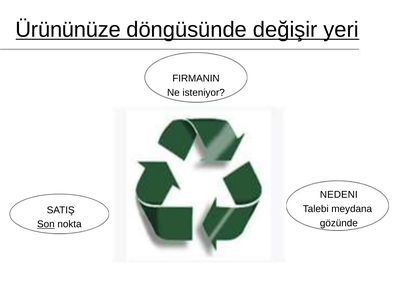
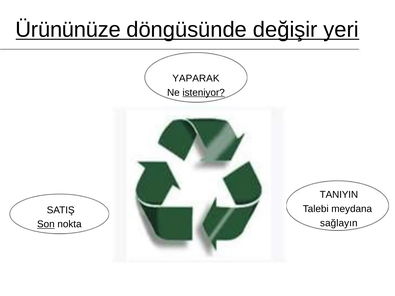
FIRMANIN: FIRMANIN -> YAPARAK (196, 78)
isteniyor underline: none -> present (204, 93)
NEDENI: NEDENI -> TANIYIN (339, 195)
gözünde: gözünde -> sağlayın (339, 223)
